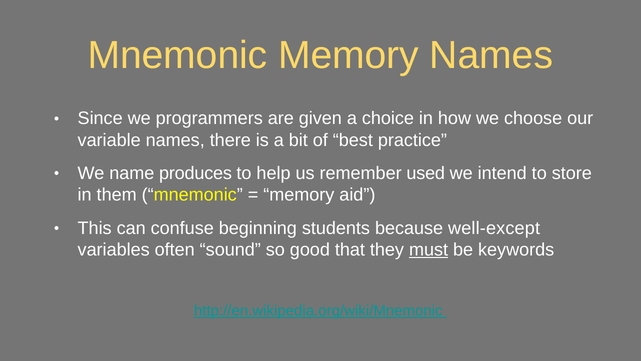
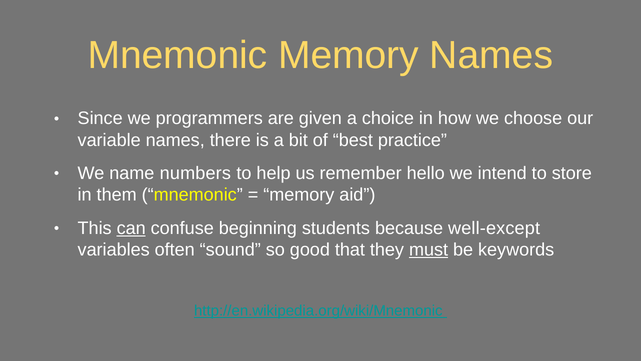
produces: produces -> numbers (195, 173)
used: used -> hello (426, 173)
can underline: none -> present (131, 228)
